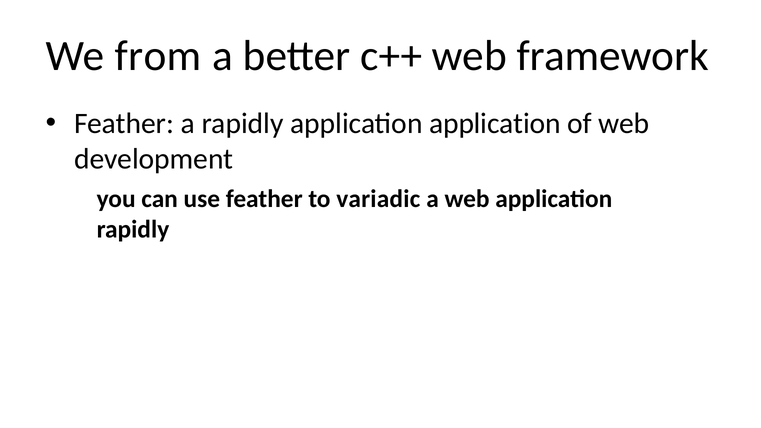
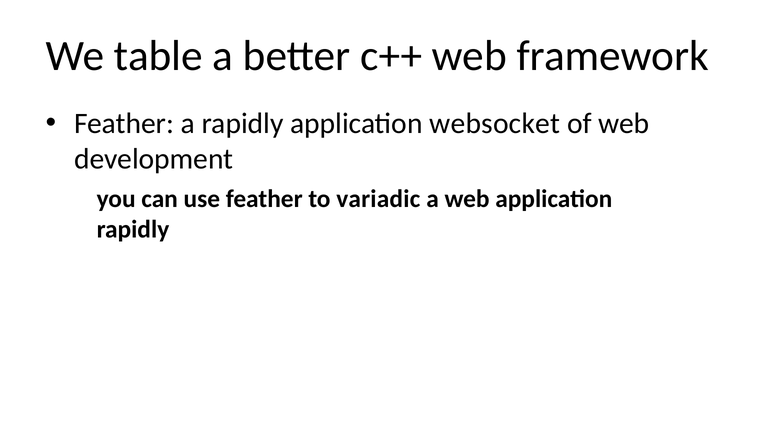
from: from -> table (158, 56)
application application: application -> websocket (495, 123)
